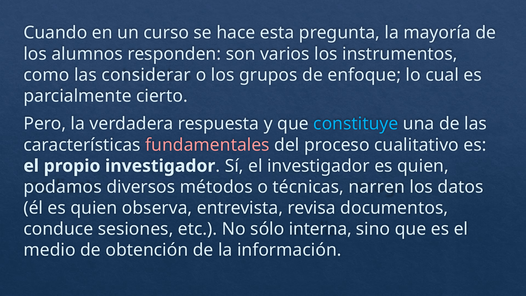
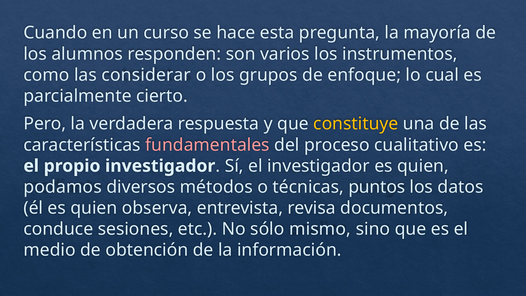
constituye colour: light blue -> yellow (356, 124)
narren: narren -> puntos (377, 187)
interna: interna -> mismo (320, 229)
